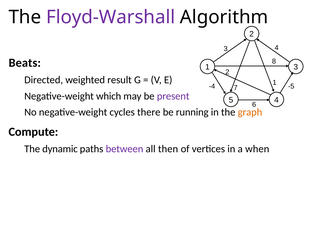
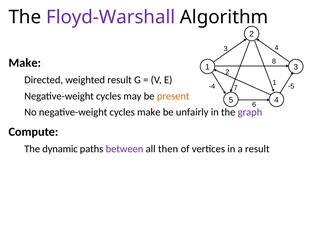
Beats: Beats -> Make (25, 63)
which: which -> cycles (109, 96)
present colour: purple -> orange (173, 96)
cycles there: there -> make (149, 112)
running: running -> unfairly (192, 112)
graph colour: orange -> purple (250, 112)
a when: when -> result (257, 148)
